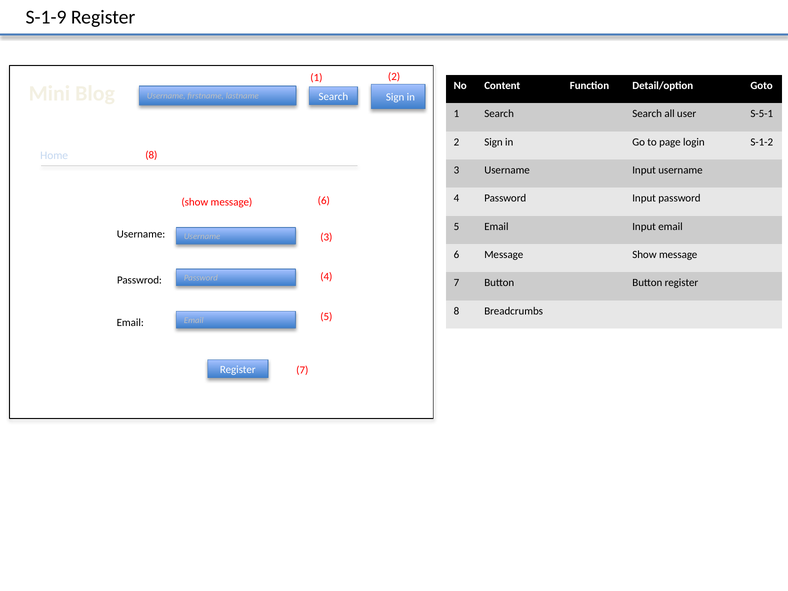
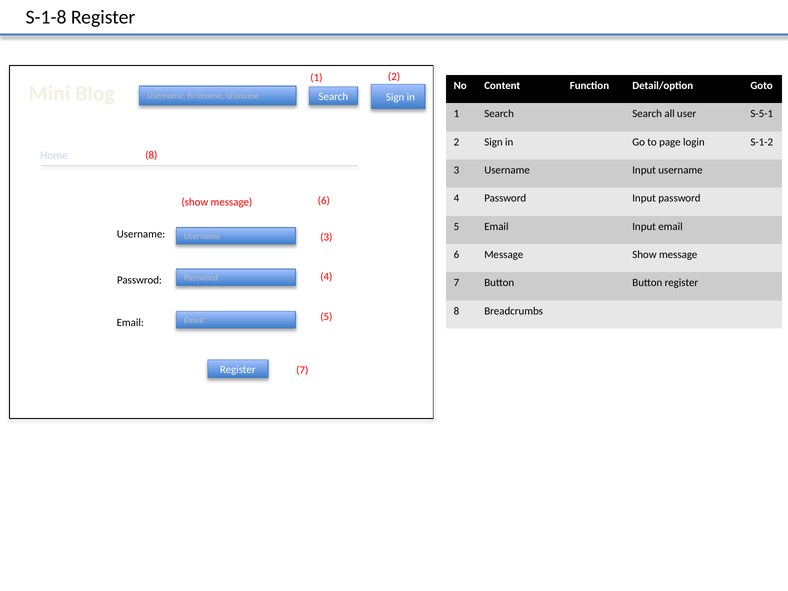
S-1-9: S-1-9 -> S-1-8 (46, 17)
